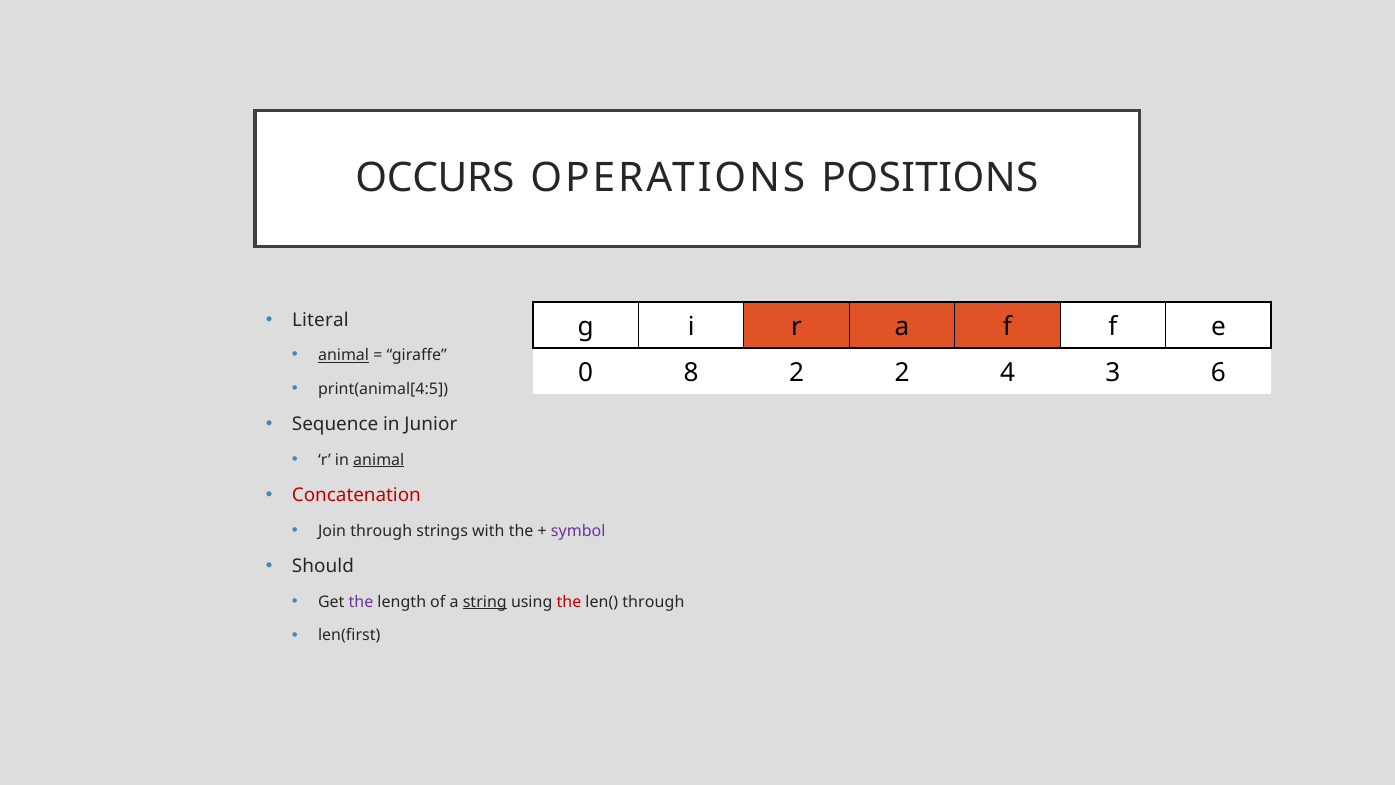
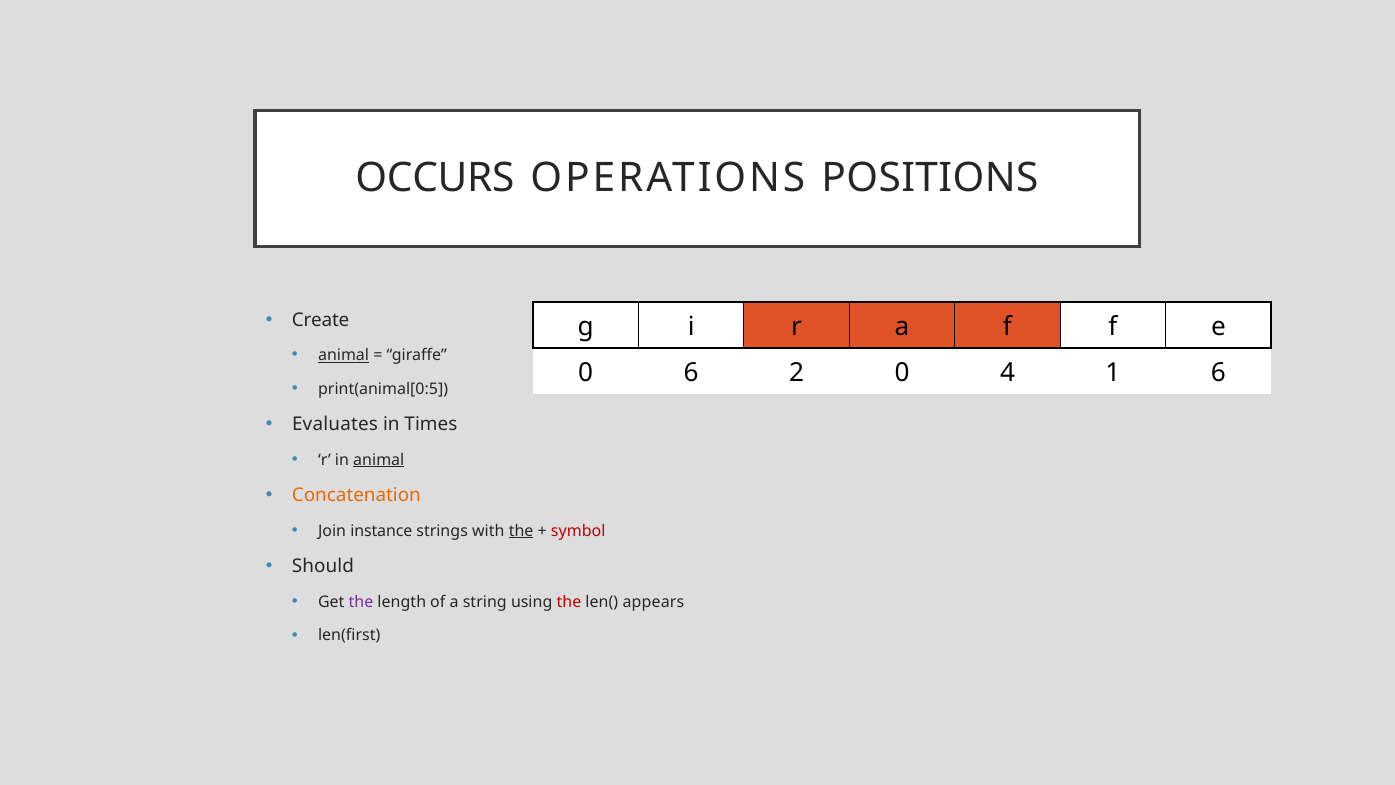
Literal: Literal -> Create (321, 320)
0 8: 8 -> 6 (691, 372)
2 2: 2 -> 0 (902, 372)
3: 3 -> 1 (1113, 372)
print(animal[4:5: print(animal[4:5 -> print(animal[0:5 (383, 389)
Sequence: Sequence -> Evaluates (335, 424)
Junior: Junior -> Times (431, 424)
Concatenation colour: red -> orange (356, 495)
Join through: through -> instance (381, 531)
the underline: none -> present (521, 531)
symbol colour: purple -> red (578, 531)
string underline: present -> none (485, 602)
len( through: through -> appears (653, 602)
